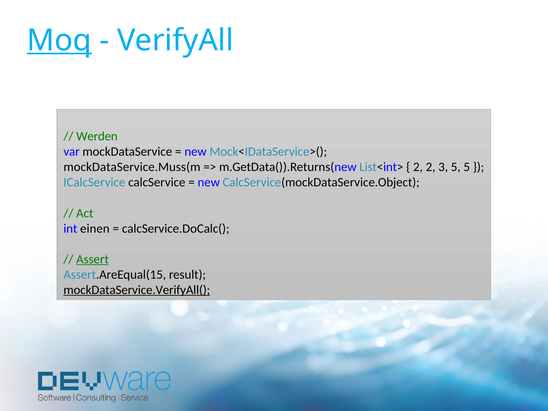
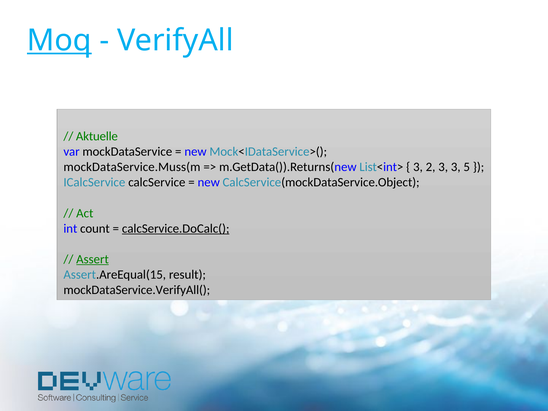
Werden: Werden -> Aktuelle (97, 136)
2: 2 -> 3 (418, 167)
3 5: 5 -> 3 (456, 167)
einen: einen -> count (95, 228)
calcService.DoCalc( underline: none -> present (176, 228)
mockDataService.VerifyAll( underline: present -> none (137, 290)
